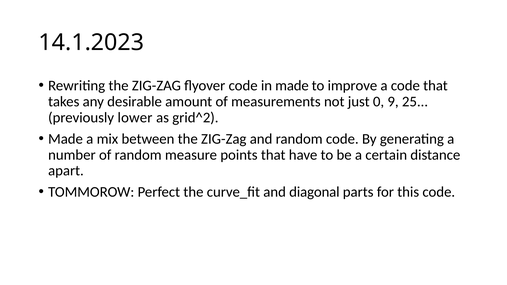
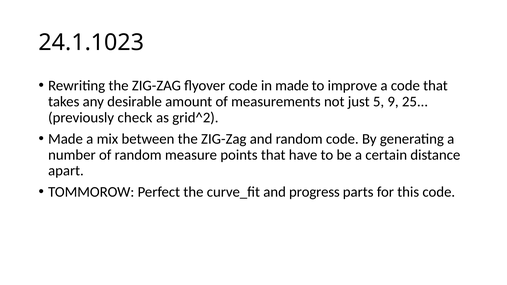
14.1.2023: 14.1.2023 -> 24.1.1023 (91, 43)
0: 0 -> 5 (379, 102)
lower: lower -> check (135, 118)
diagonal: diagonal -> progress (314, 192)
